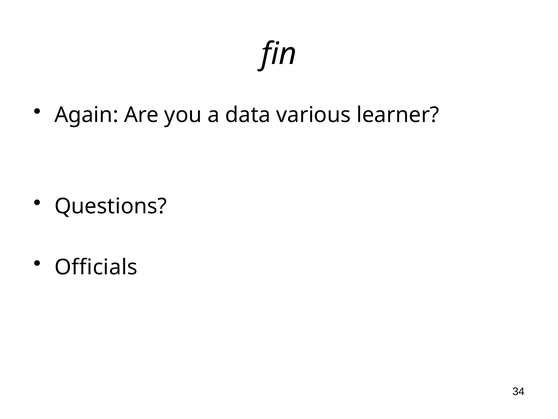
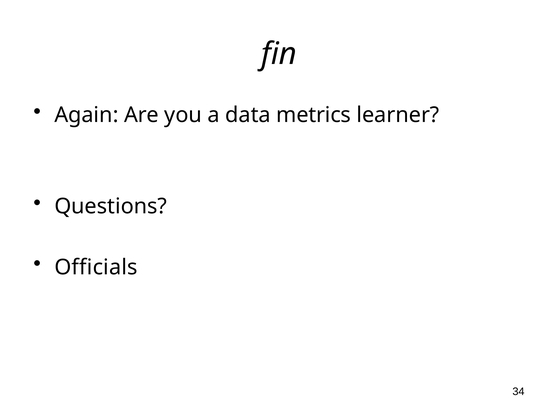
various: various -> metrics (314, 115)
